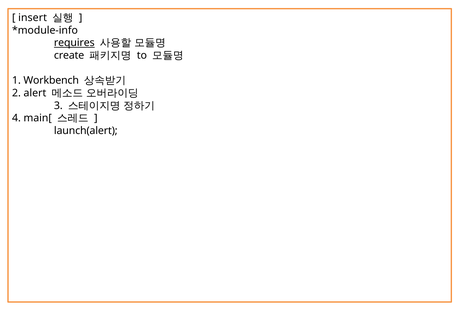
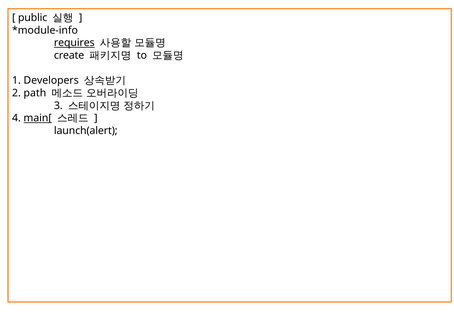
insert: insert -> public (33, 18)
Workbench: Workbench -> Developers (51, 81)
alert: alert -> path (35, 93)
main[ underline: none -> present (38, 118)
